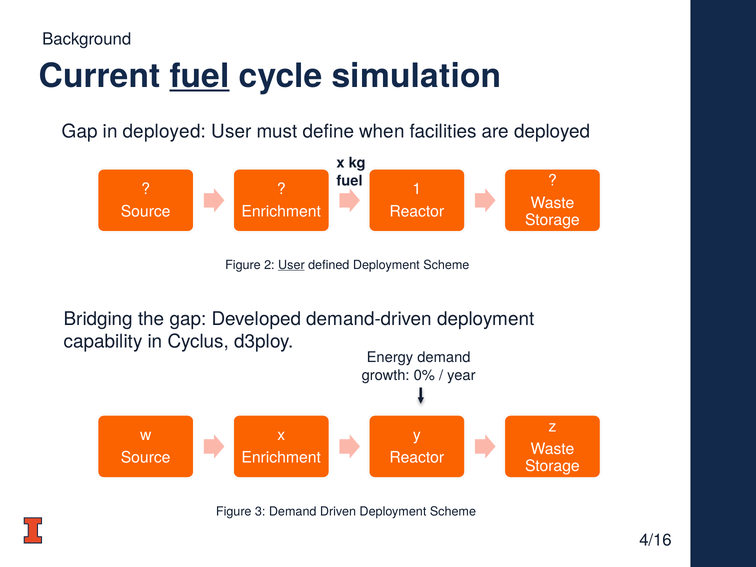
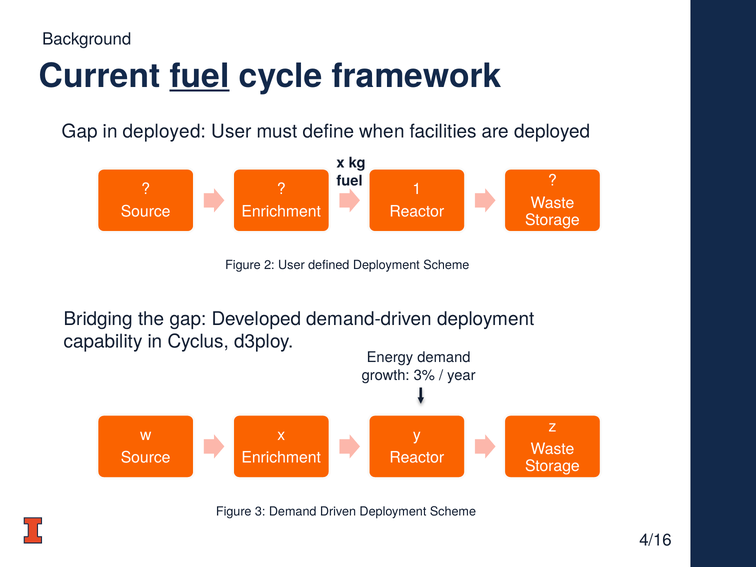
simulation: simulation -> framework (417, 76)
User underline: present -> none (291, 265)
0%: 0% -> 3% (424, 375)
